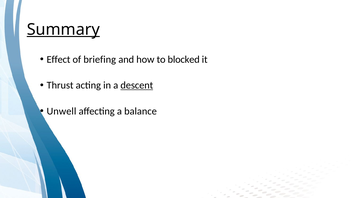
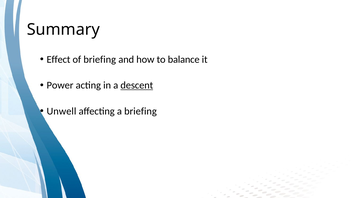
Summary underline: present -> none (63, 30)
blocked: blocked -> balance (184, 60)
Thrust: Thrust -> Power (60, 85)
a balance: balance -> briefing (140, 111)
